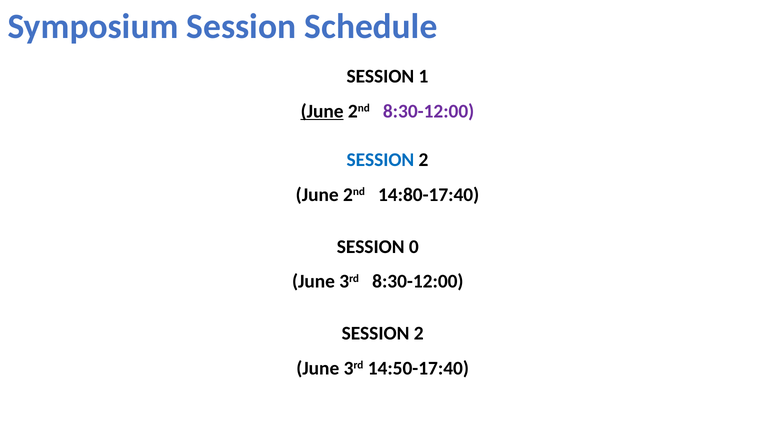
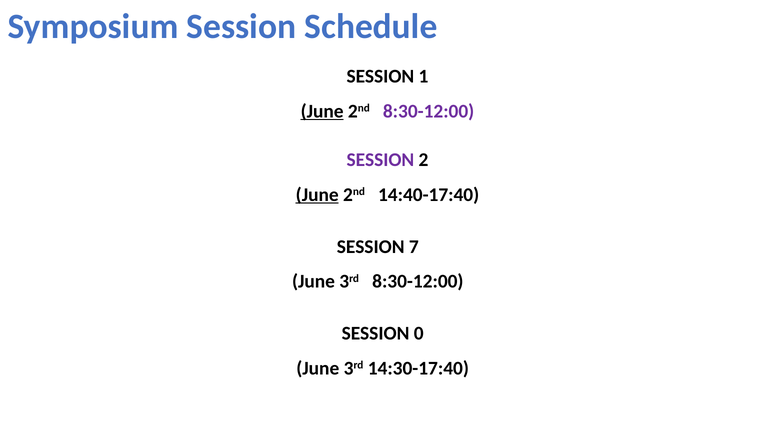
SESSION colour: blue -> purple (380, 160)
June underline: none -> present (317, 195)
14:80-17:40: 14:80-17:40 -> 14:40-17:40 (429, 195)
0: 0 -> 7 (414, 247)
2: 2 -> 0 (419, 333)
14:50-17:40: 14:50-17:40 -> 14:30-17:40 (418, 368)
